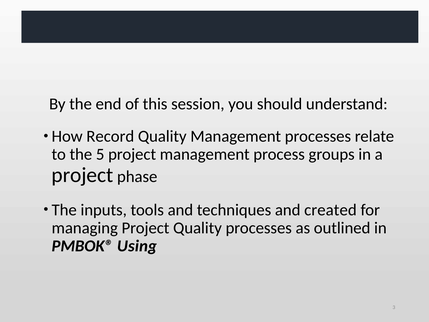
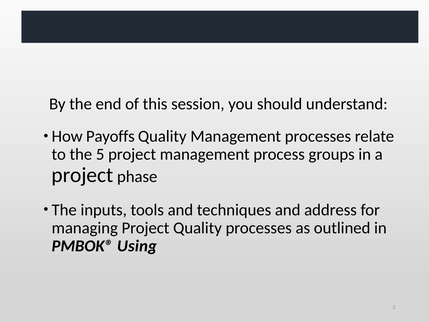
Record: Record -> Payoffs (110, 136)
created: created -> address (331, 210)
